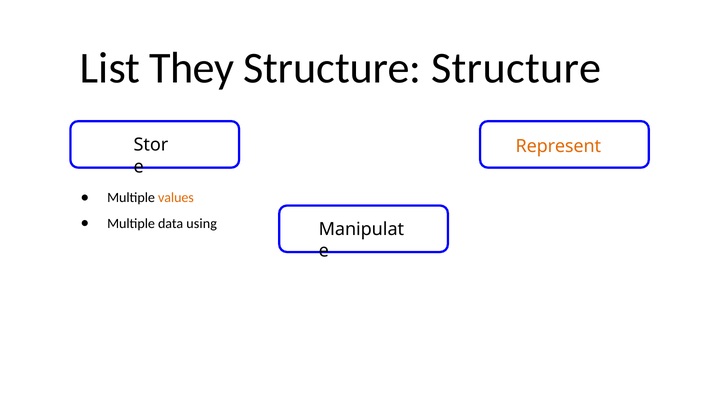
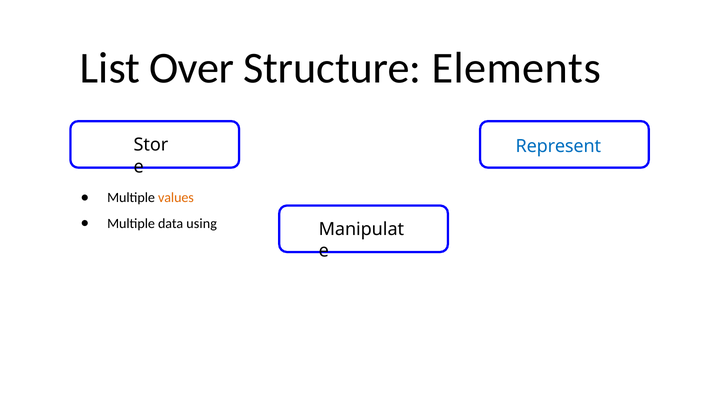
They: They -> Over (192, 68)
Structure Structure: Structure -> Elements (516, 68)
Represent colour: orange -> blue (558, 146)
